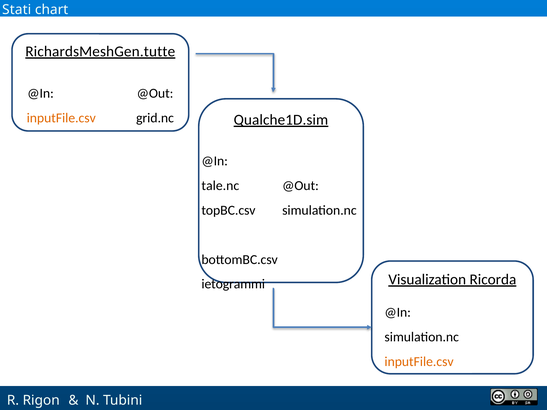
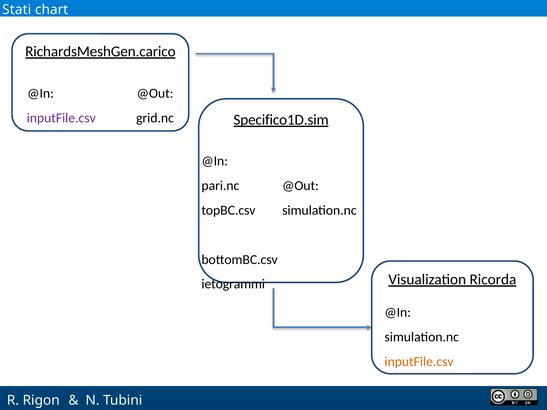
RichardsMeshGen.tutte: RichardsMeshGen.tutte -> RichardsMeshGen.carico (100, 51)
inputFile.csv colour: orange -> purple (61, 118)
Qualche1D.sim: Qualche1D.sim -> Specifico1D.sim (281, 120)
tale.nc: tale.nc -> pari.nc (220, 186)
